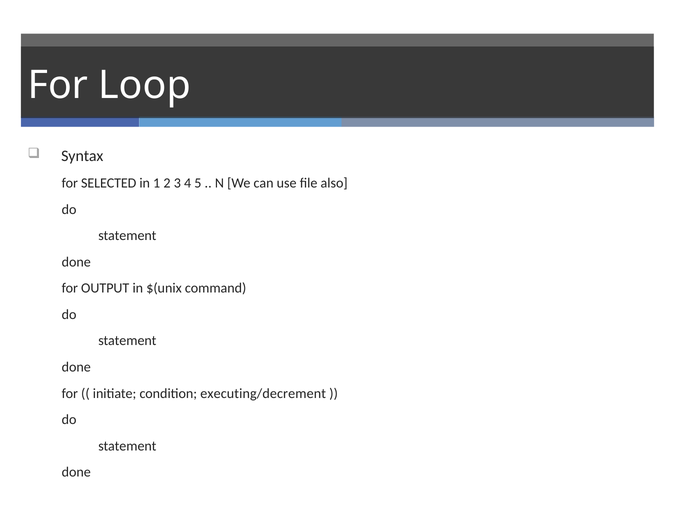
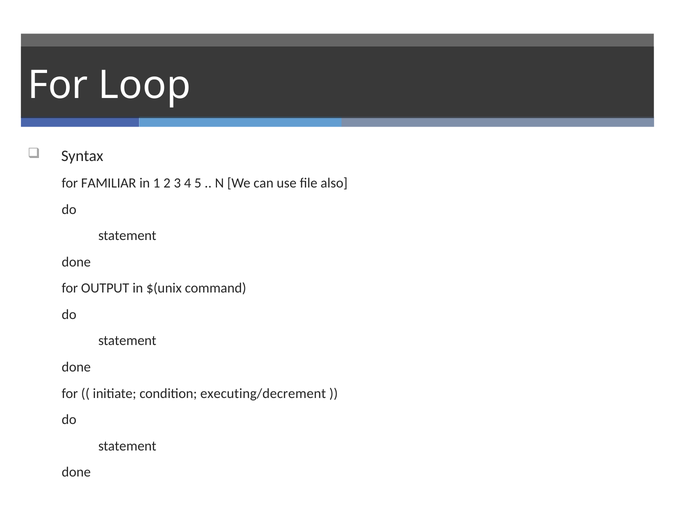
SELECTED: SELECTED -> FAMILIAR (109, 183)
